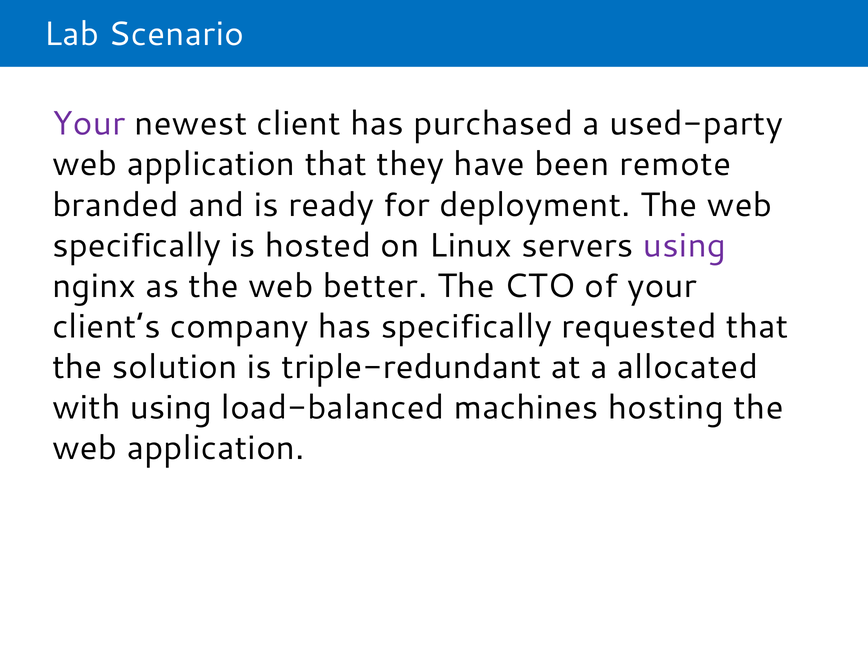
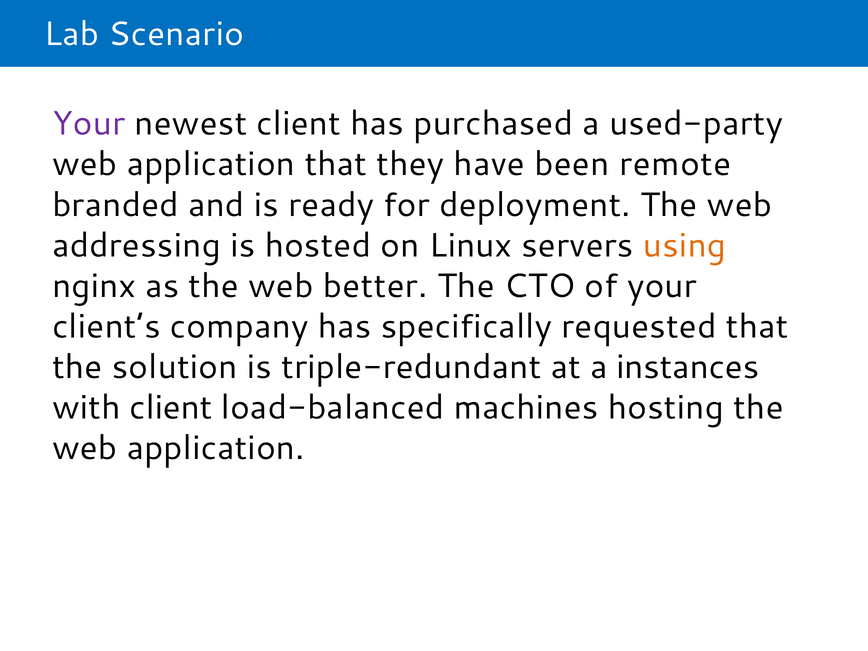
specifically: specifically -> addressing (137, 245)
using colour: purple -> orange (685, 245)
allocated: allocated -> instances (688, 367)
with using: using -> client (171, 408)
